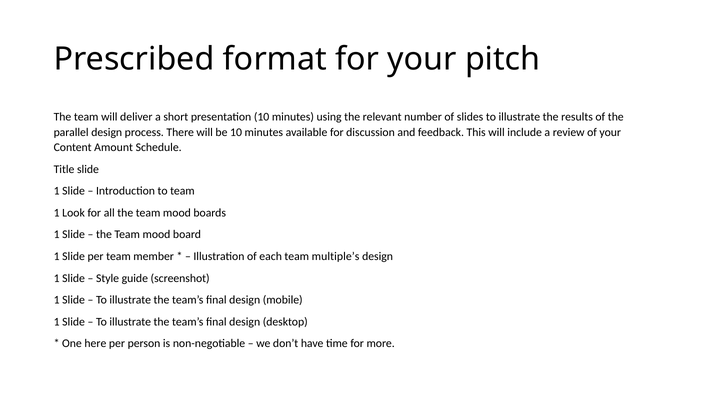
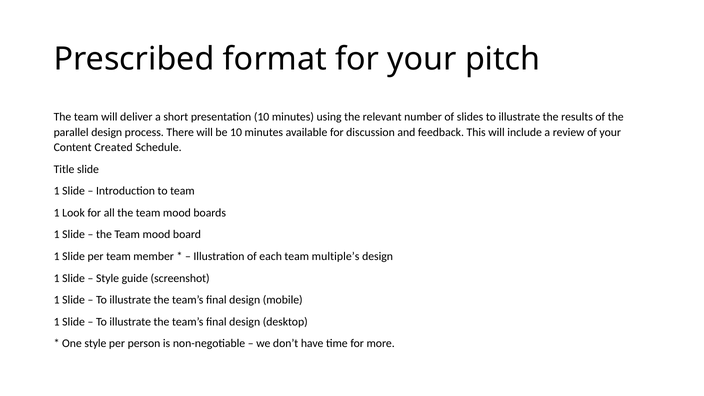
Amount: Amount -> Created (114, 147)
One here: here -> style (95, 343)
